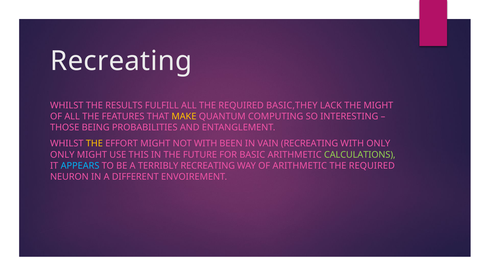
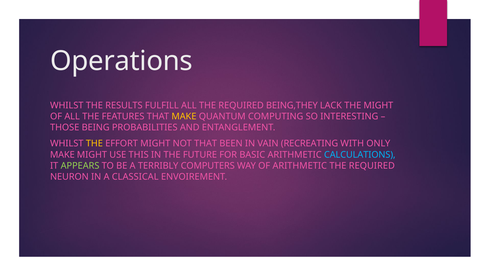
Recreating: Recreating -> Operations (121, 61)
BASIC,THEY: BASIC,THEY -> BEING,THEY (292, 105)
NOT WITH: WITH -> THAT (206, 143)
ONLY: ONLY -> MAKE (62, 154)
CALCULATIONS colour: light green -> light blue (360, 154)
APPEARS colour: light blue -> light green (80, 165)
TERRIBLY RECREATING: RECREATING -> COMPUTERS (208, 165)
DIFFERENT: DIFFERENT -> CLASSICAL (135, 176)
